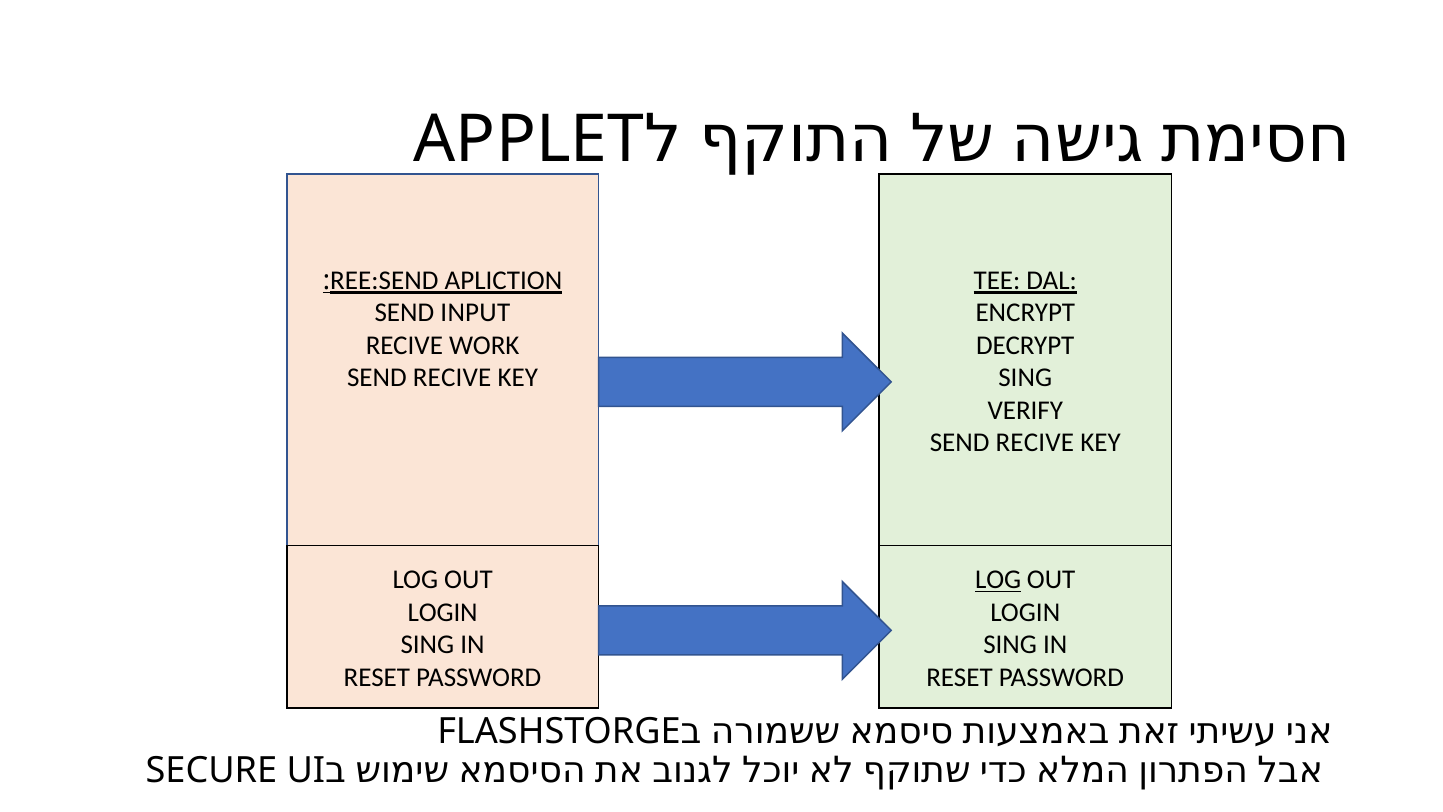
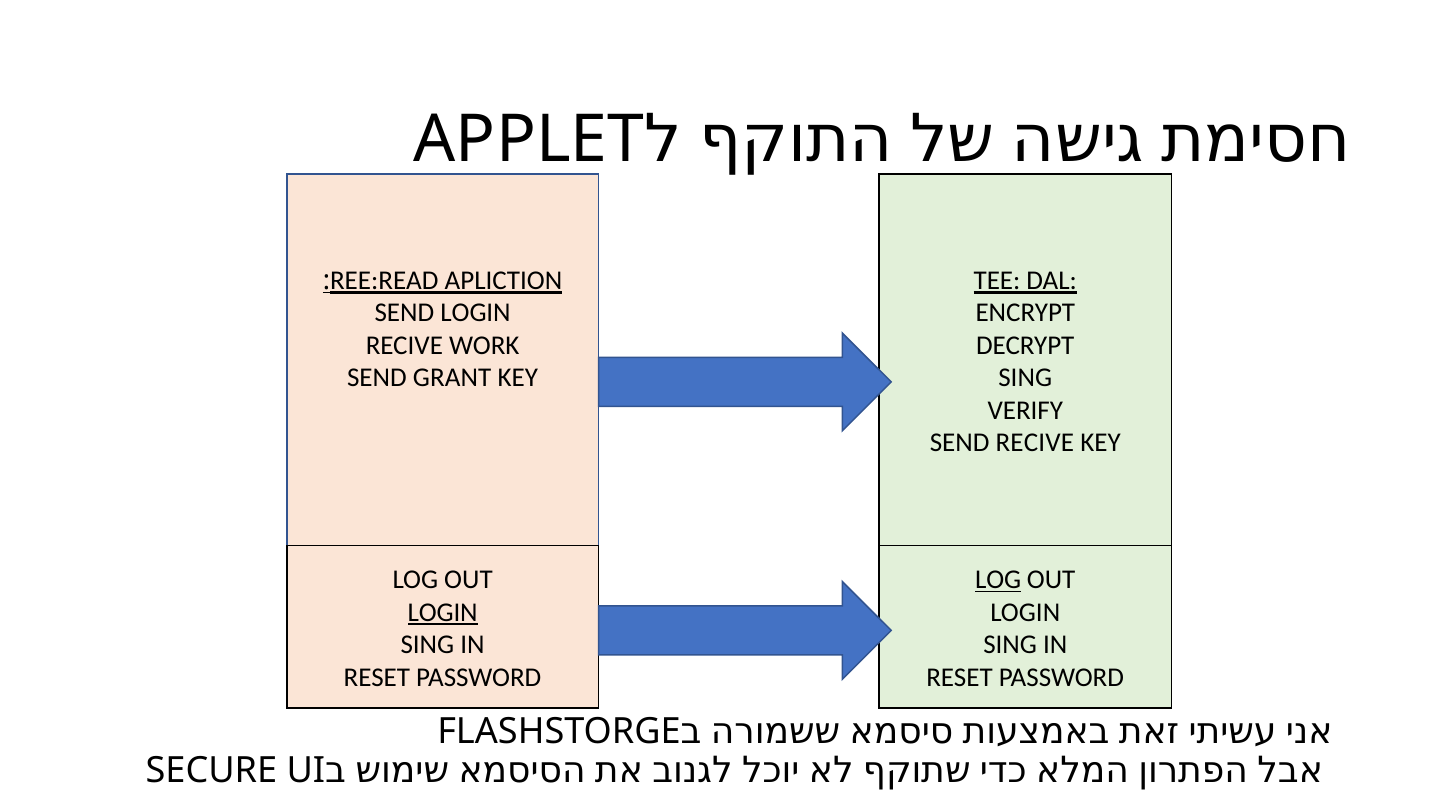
REE:SEND: REE:SEND -> REE:READ (384, 280)
SEND INPUT: INPUT -> LOGIN (476, 313)
RECIVE: RECIVE -> GRANT (452, 378)
LOGIN underline: none -> present (443, 612)
